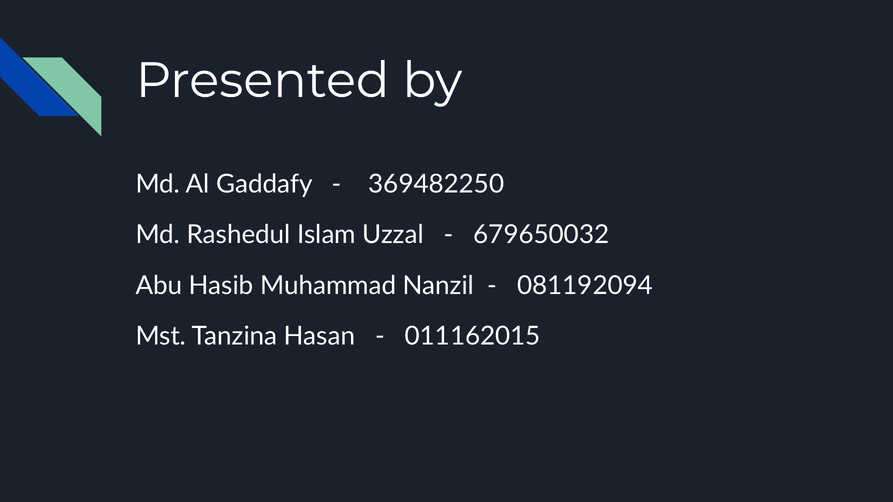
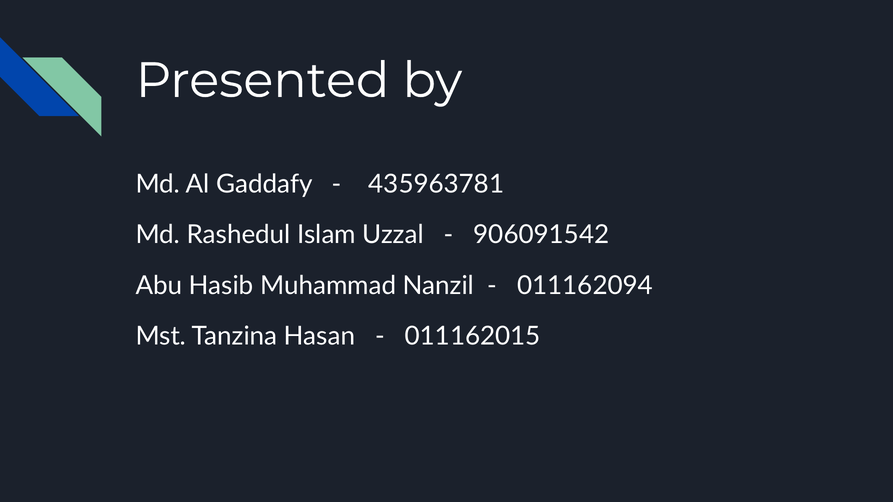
369482250: 369482250 -> 435963781 (436, 184)
679650032: 679650032 -> 906091542 (541, 235)
081192094: 081192094 -> 011162094 (585, 286)
